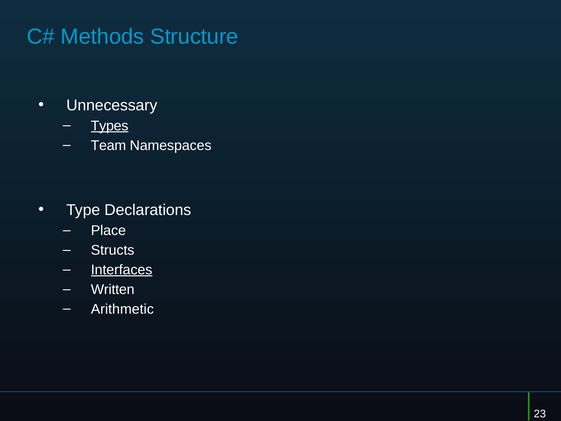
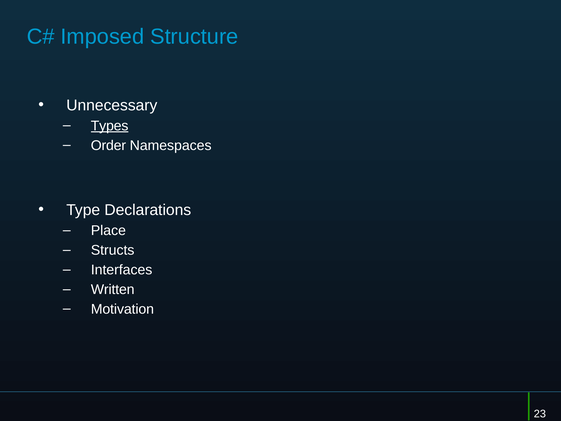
Methods: Methods -> Imposed (102, 37)
Team: Team -> Order (108, 145)
Interfaces underline: present -> none (122, 270)
Arithmetic: Arithmetic -> Motivation (122, 309)
